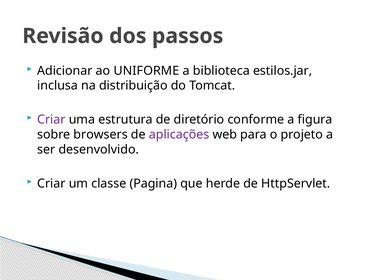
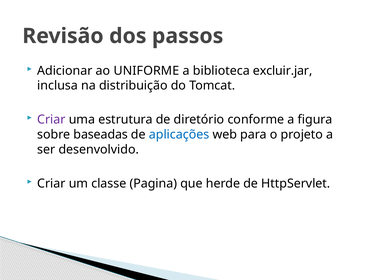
estilos.jar: estilos.jar -> excluir.jar (283, 71)
browsers: browsers -> baseadas (101, 134)
aplicações colour: purple -> blue (179, 134)
